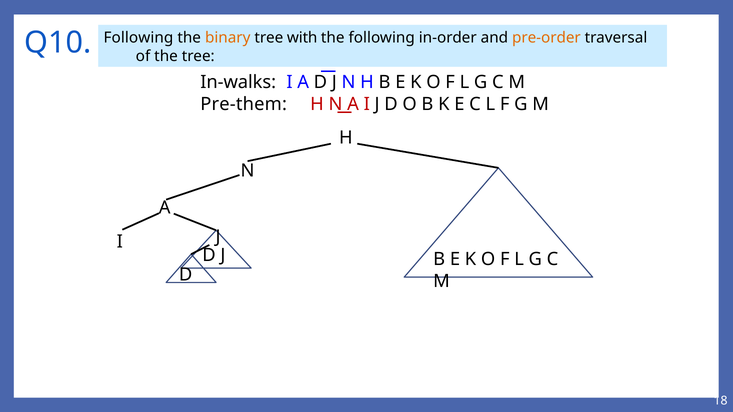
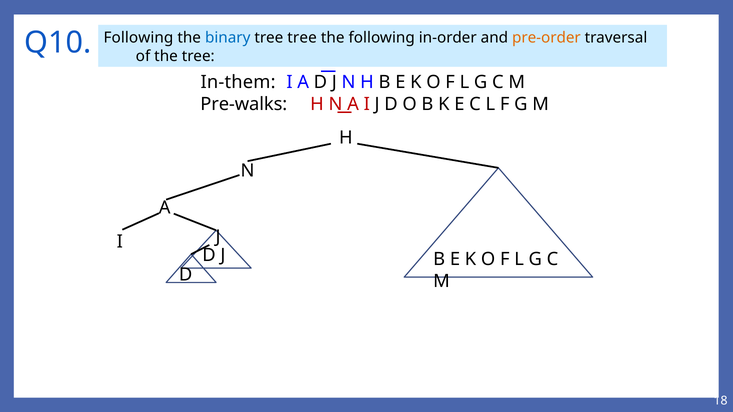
binary colour: orange -> blue (228, 38)
tree with: with -> tree (302, 38)
In-walks: In-walks -> In-them (238, 82)
Pre-them: Pre-them -> Pre-walks (244, 104)
